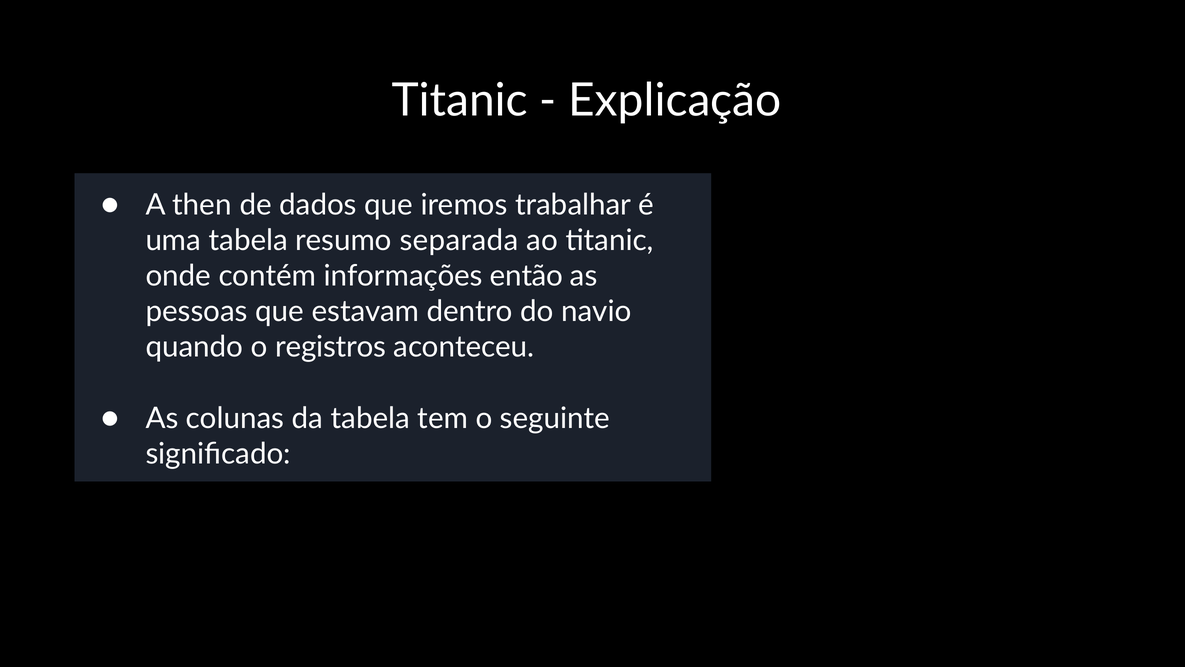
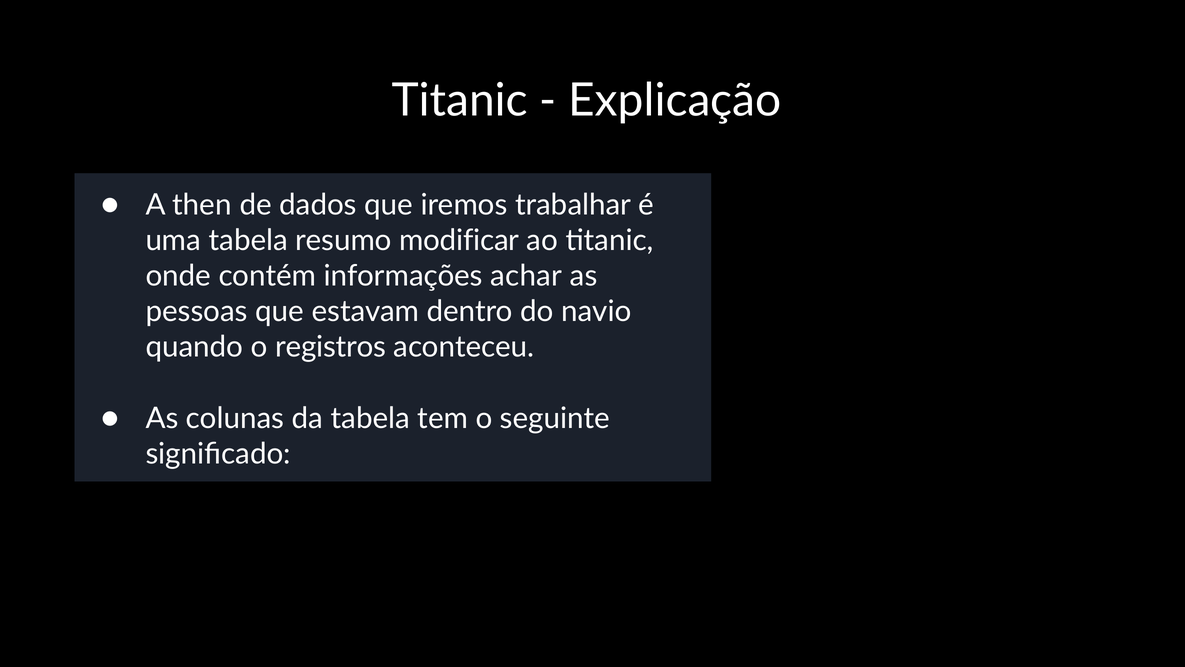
separada: separada -> modificar (459, 240)
então: então -> achar (526, 276)
